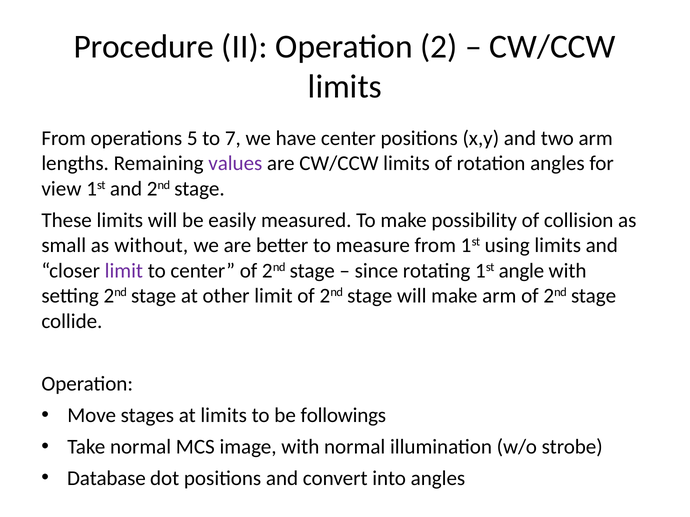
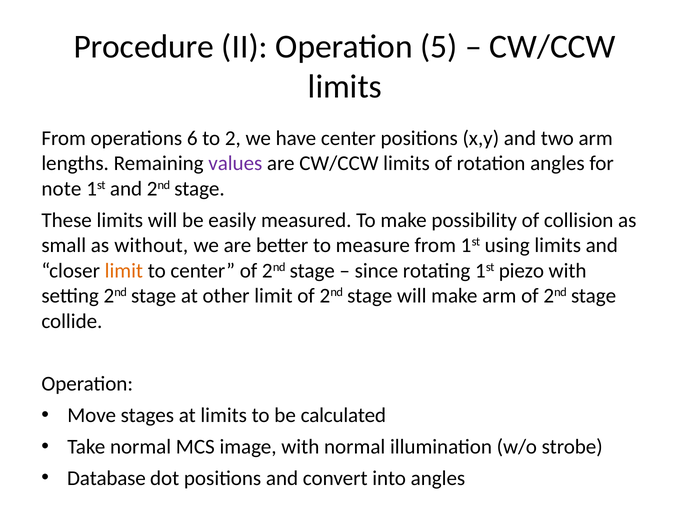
2: 2 -> 5 (439, 47)
5: 5 -> 6 (192, 138)
7: 7 -> 2 (233, 138)
view: view -> note (61, 189)
limit colour: purple -> orange (124, 271)
angle: angle -> piezo (521, 271)
followings: followings -> calculated (343, 416)
